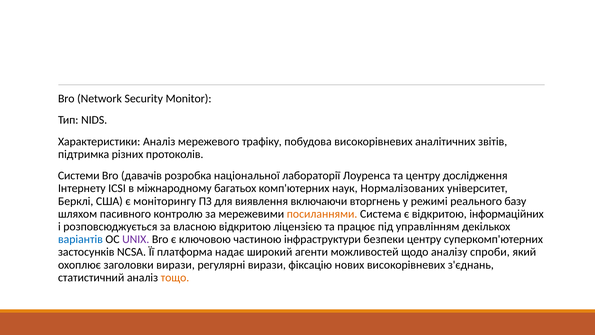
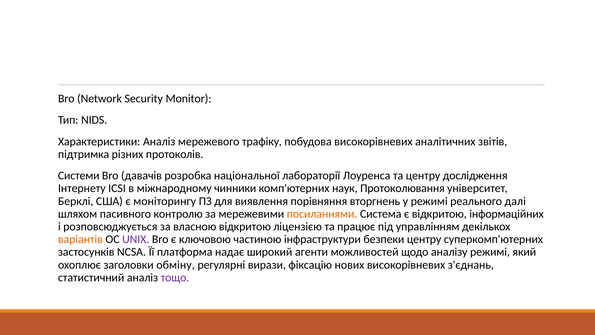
багатьох: багатьох -> чинники (235, 188)
Нормалізованих: Нормалізованих -> Протоколювання (402, 188)
включаючи: включаючи -> порівняння (319, 201)
базу: базу -> далі (515, 201)
варіантів colour: blue -> orange (80, 239)
аналізу спроби: спроби -> режимі (490, 252)
заголовки вирази: вирази -> обміну (176, 265)
тощо colour: orange -> purple (175, 277)
